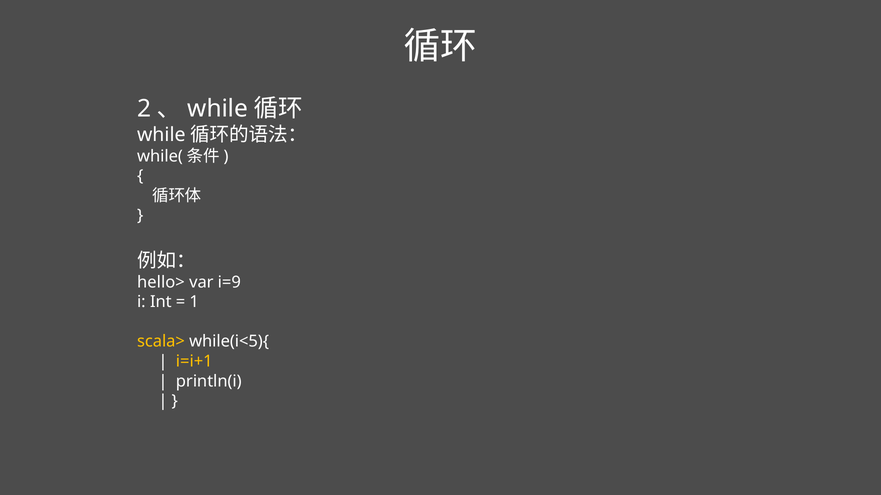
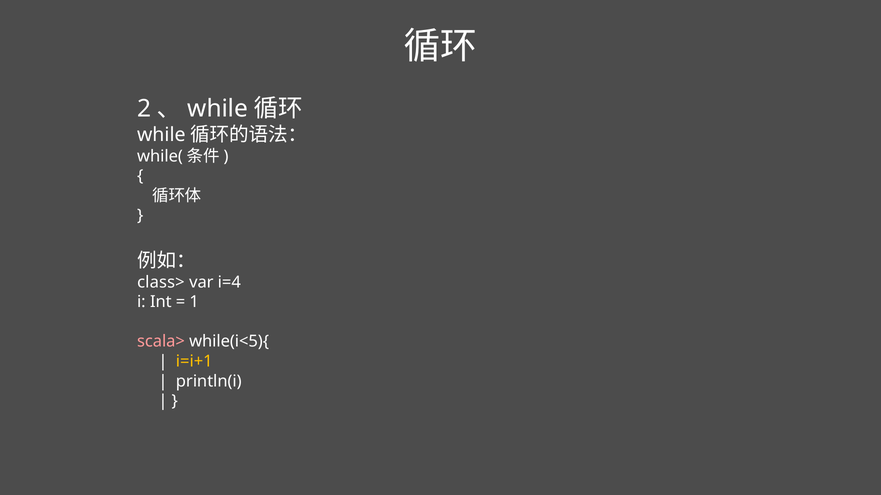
hello>: hello> -> class> (161, 283)
i=9: i=9 -> i=4 (229, 283)
scala> colour: yellow -> pink (161, 342)
